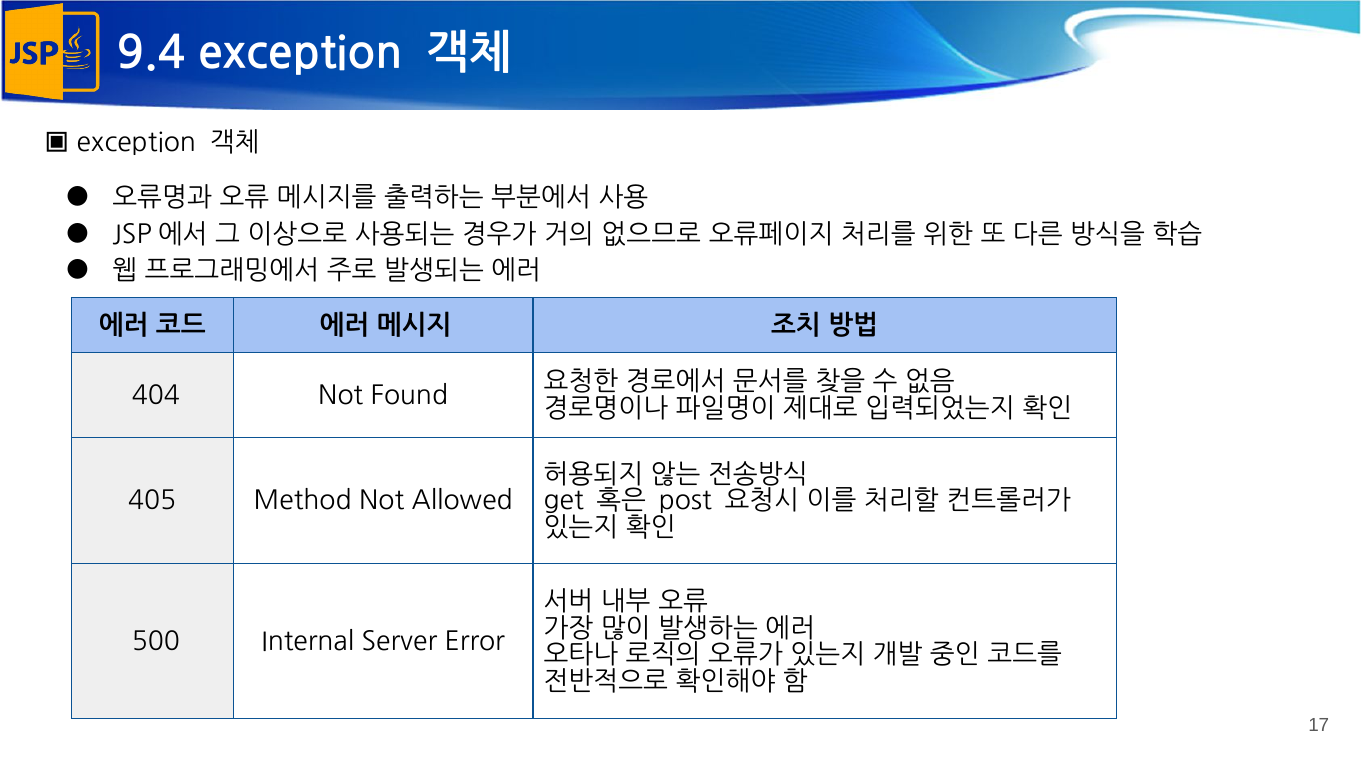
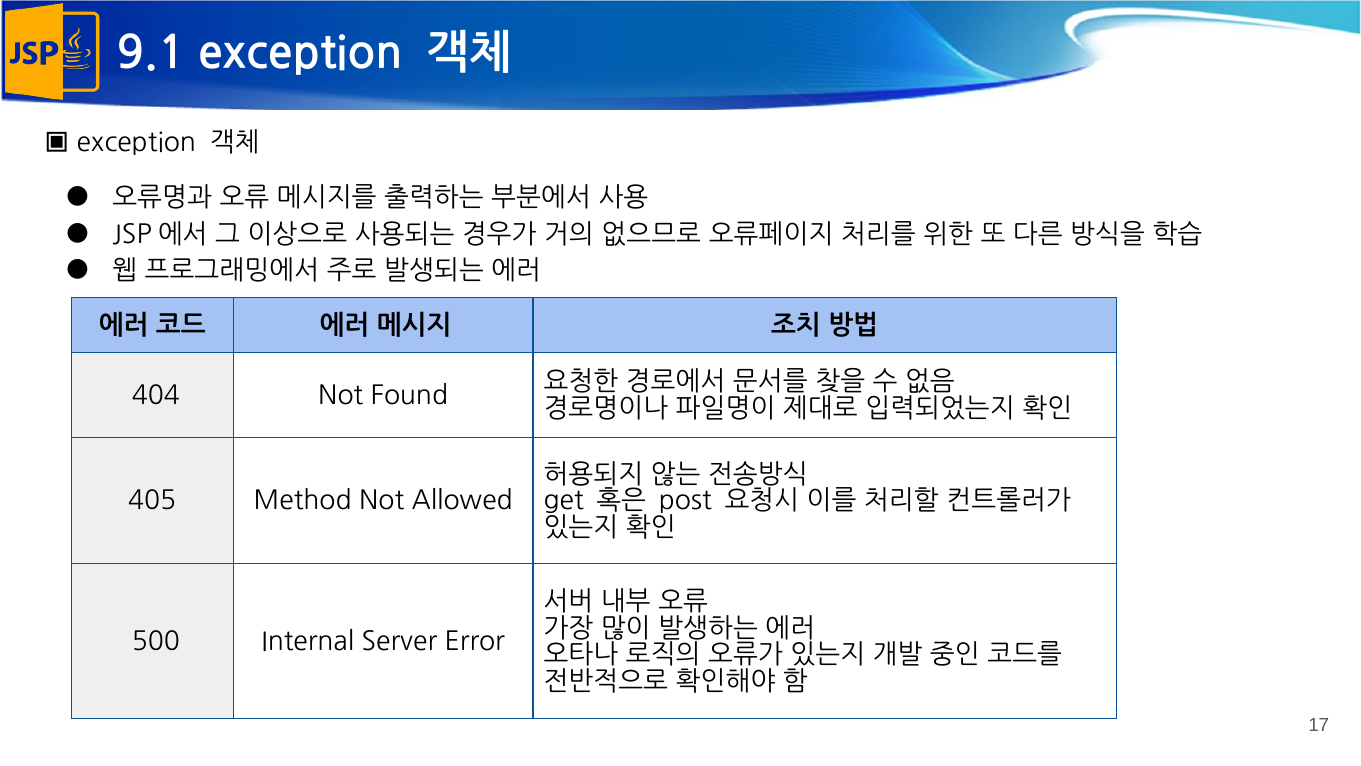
9.4: 9.4 -> 9.1 (151, 54)
